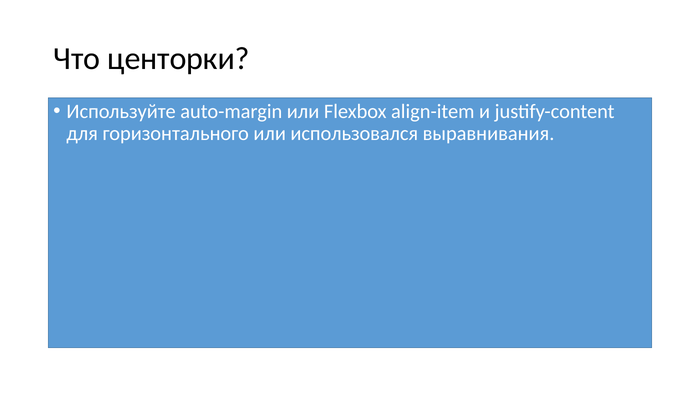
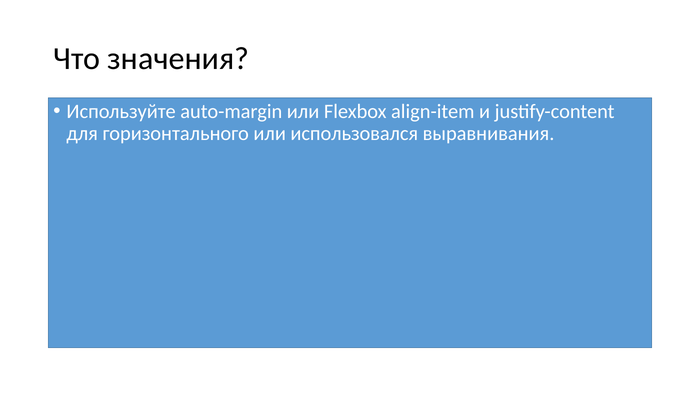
центорки: центорки -> значения (178, 59)
